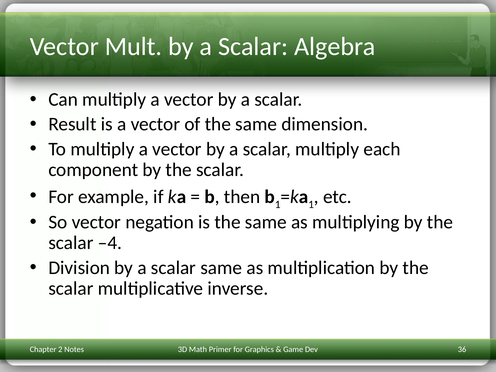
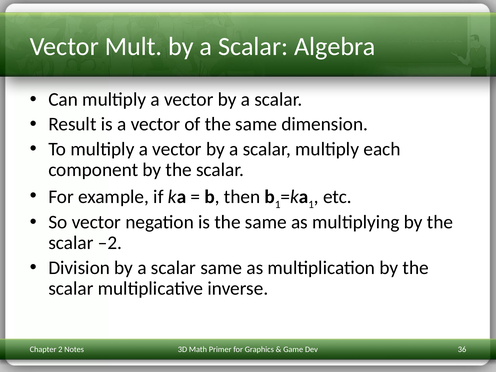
–4: –4 -> –2 (110, 243)
